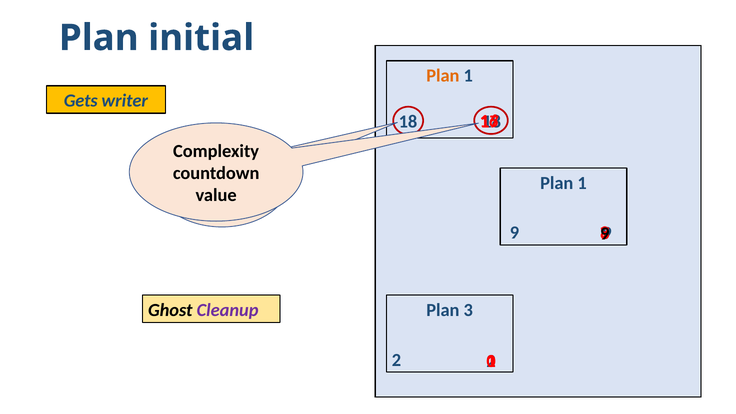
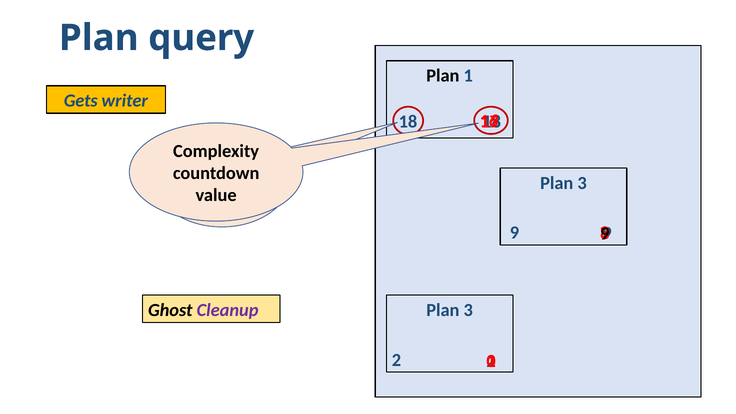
initial: initial -> query (201, 38)
Plan colour: orange -> black (443, 76)
1: 1 -> 3 (582, 183)
